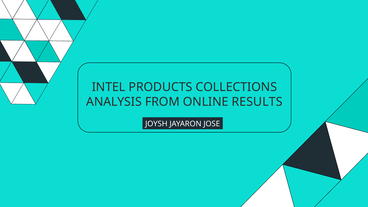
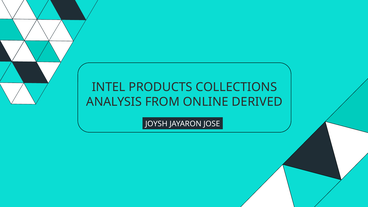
RESULTS: RESULTS -> DERIVED (257, 102)
